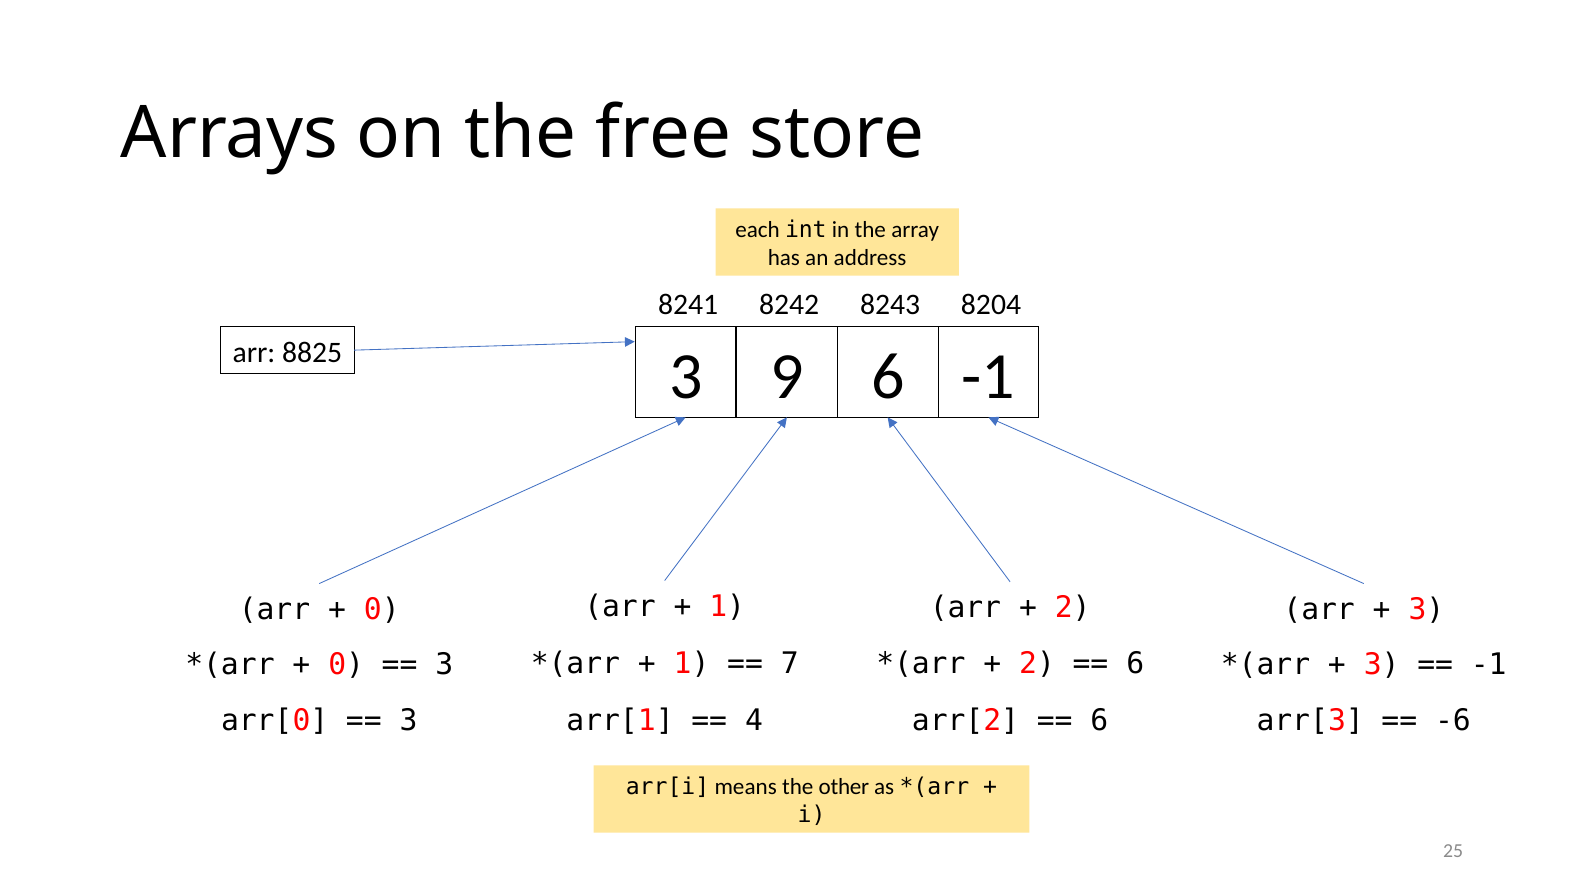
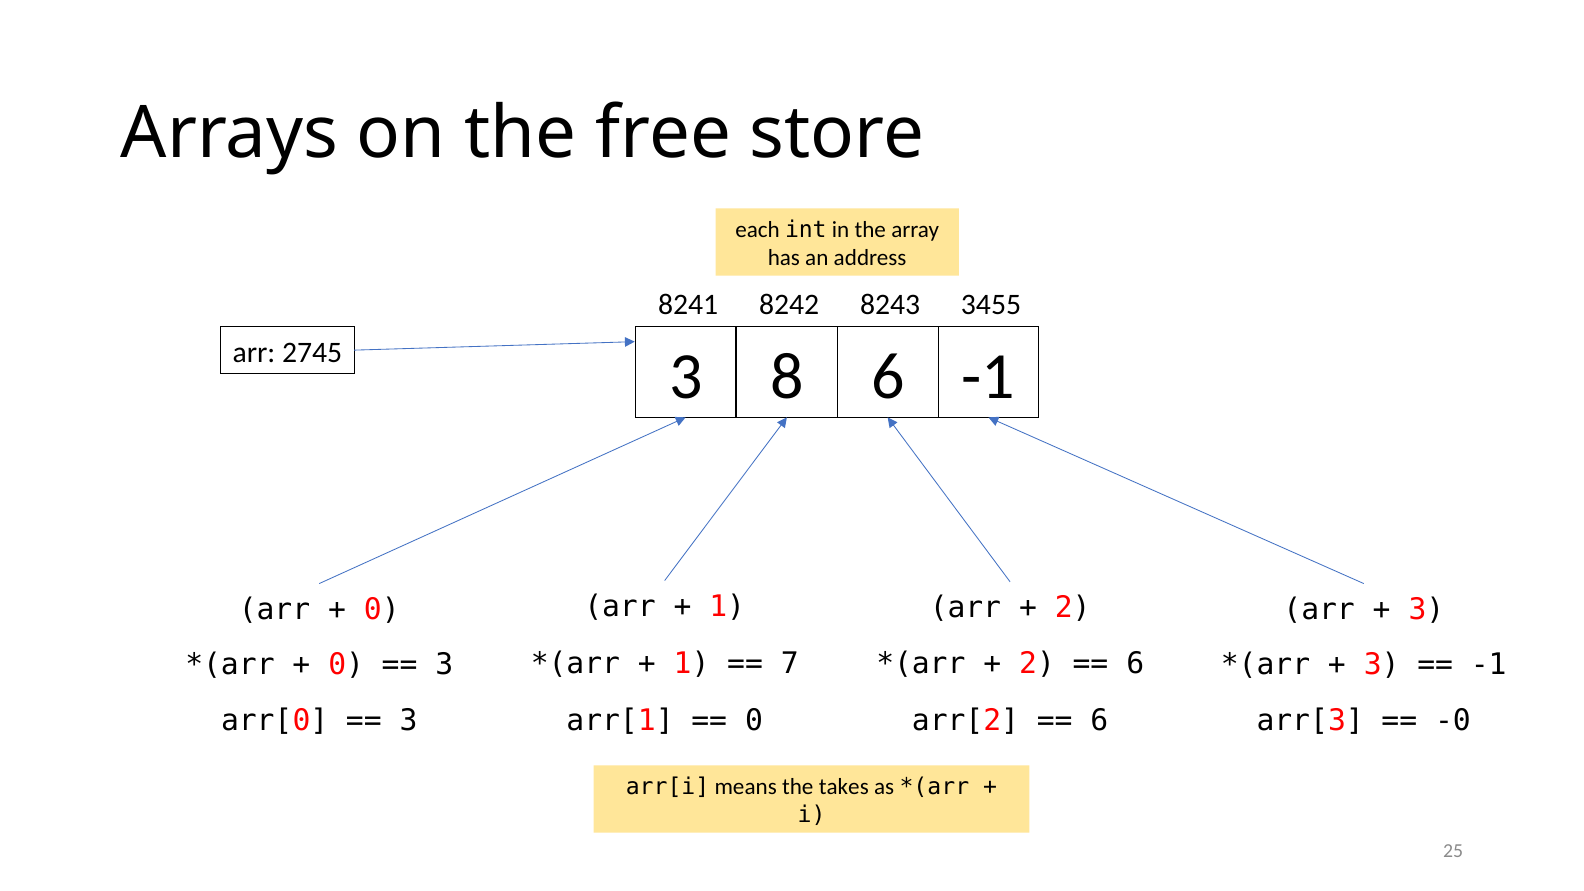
8204: 8204 -> 3455 (991, 304)
8825: 8825 -> 2745 (312, 352)
9: 9 -> 8 (787, 377)
4: 4 -> 0 (754, 721)
-6: -6 -> -0 (1453, 721)
other: other -> takes (844, 787)
